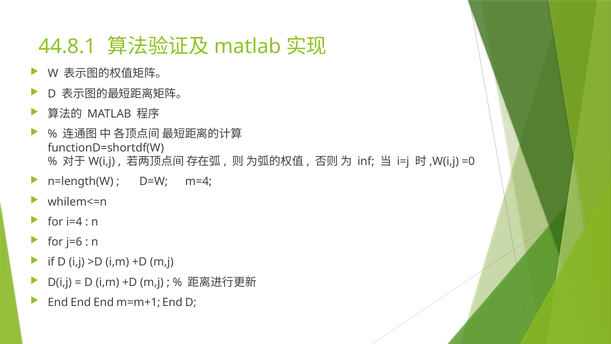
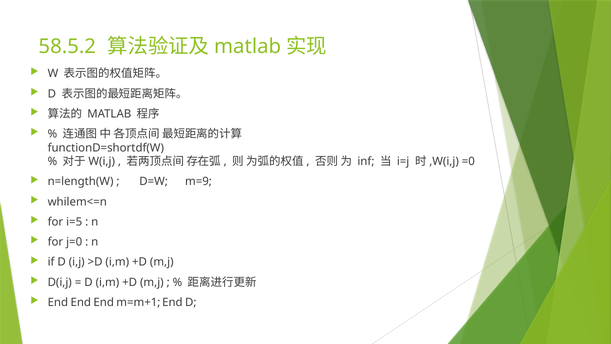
44.8.1: 44.8.1 -> 58.5.2 (67, 46)
m=4: m=4 -> m=9 (199, 181)
i=4: i=4 -> i=5 (74, 222)
j=6: j=6 -> j=0 (74, 242)
